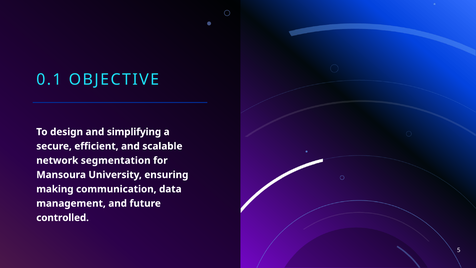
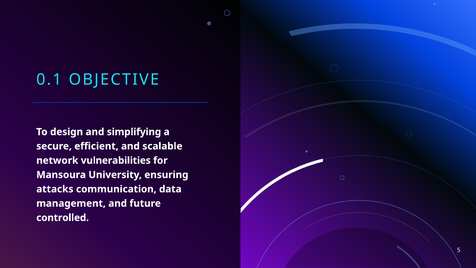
segmentation: segmentation -> vulnerabilities (116, 160)
making: making -> attacks (55, 189)
